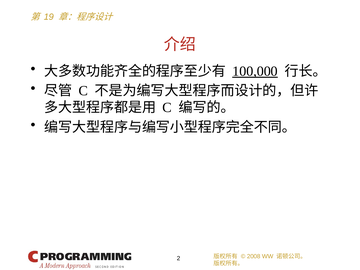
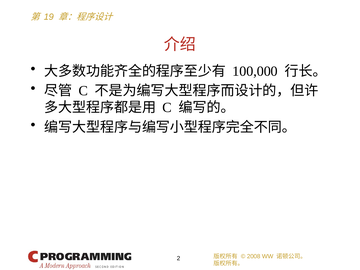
100,000 underline: present -> none (255, 71)
